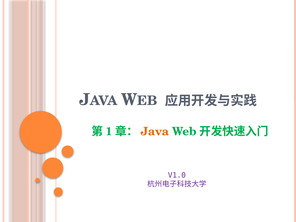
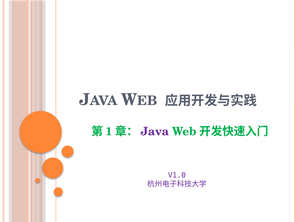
Java colour: orange -> purple (155, 132)
